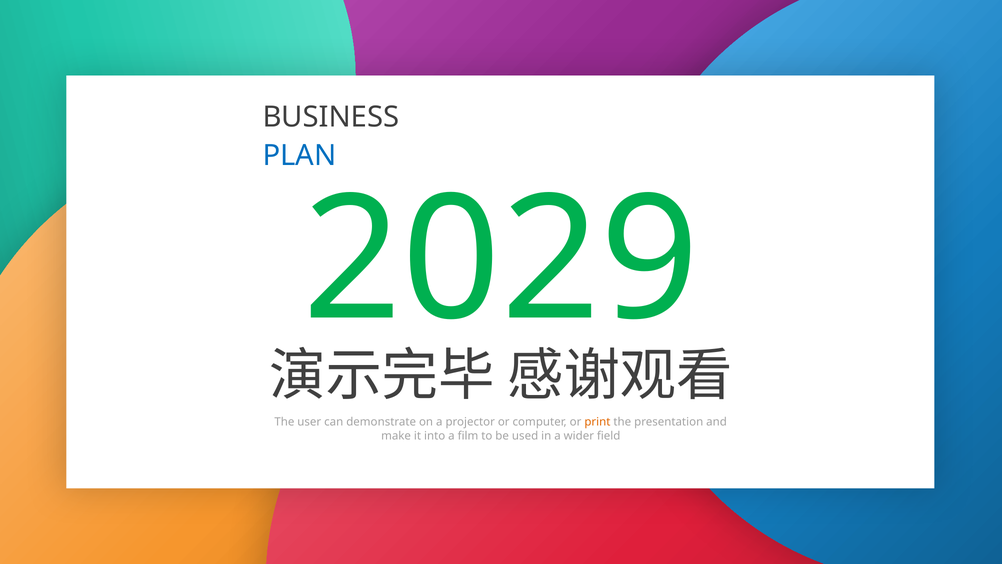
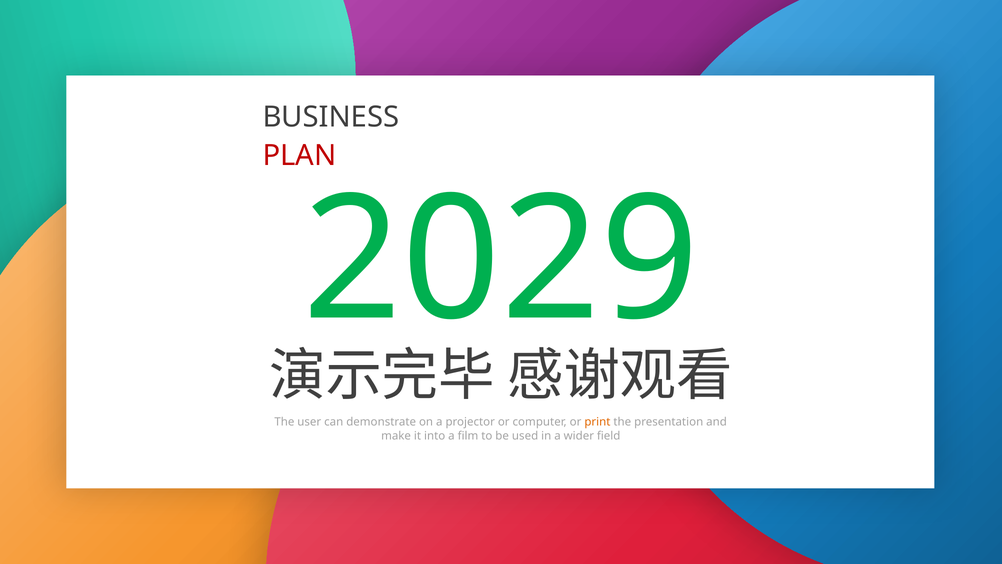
PLAN colour: blue -> red (299, 155)
